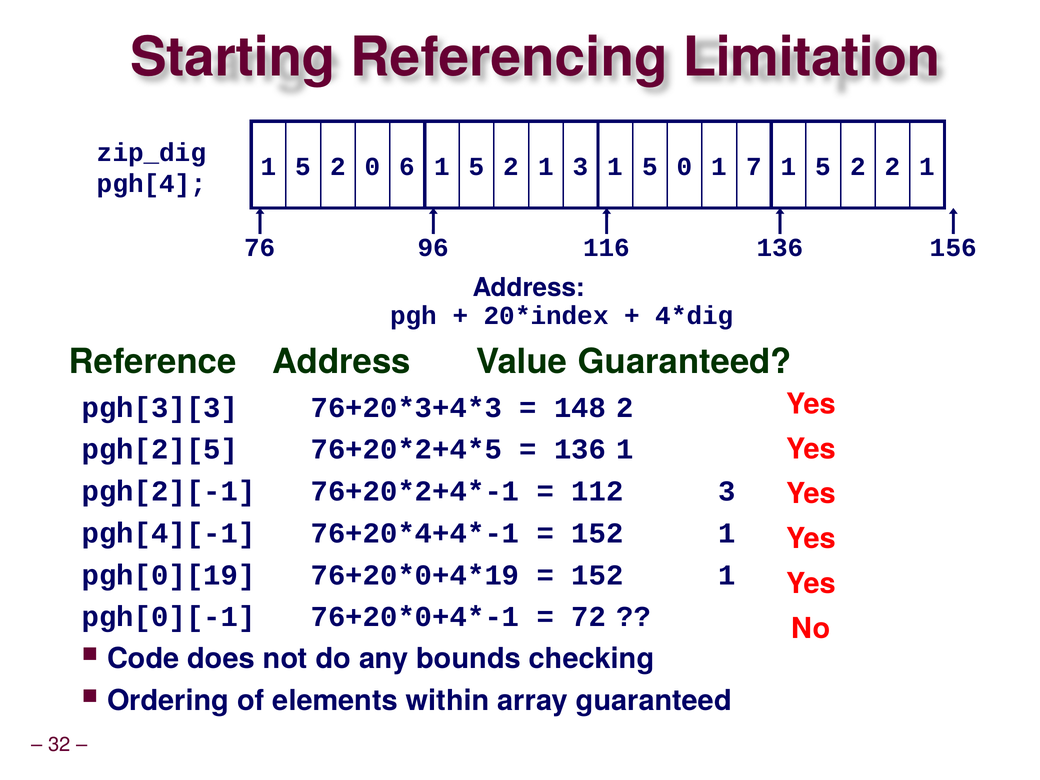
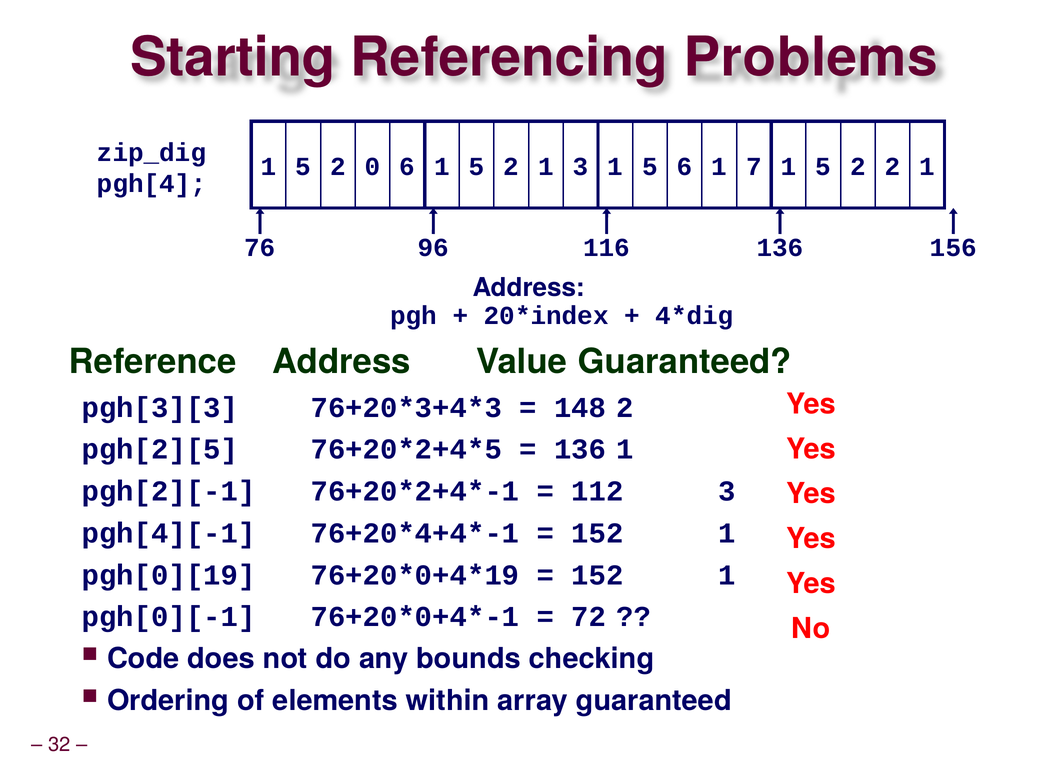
Limitation: Limitation -> Problems (811, 58)
5 0: 0 -> 6 (685, 166)
